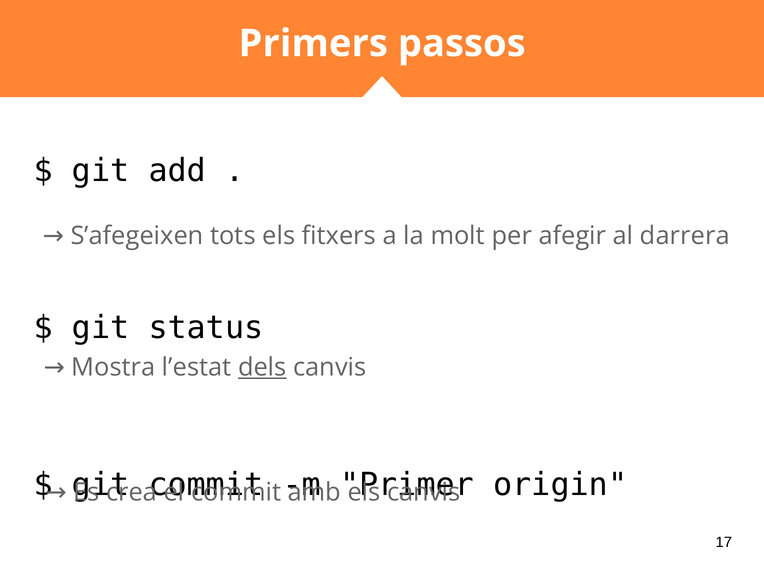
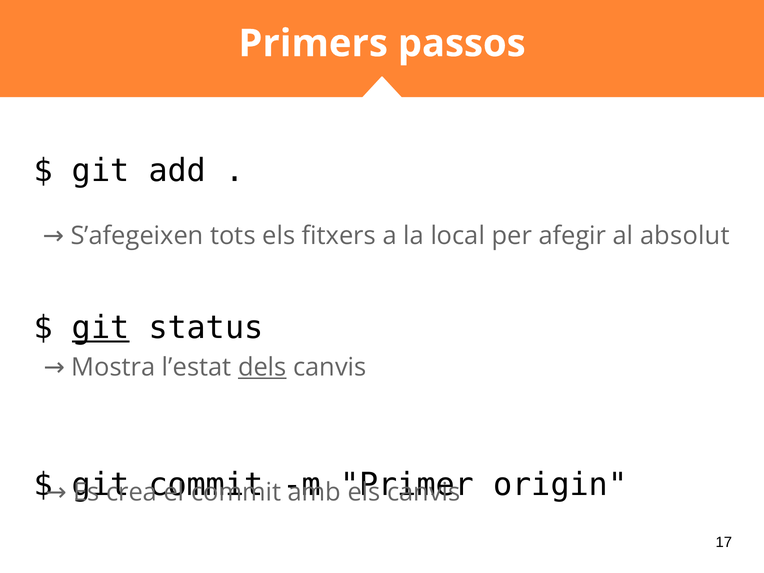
molt: molt -> local (458, 236)
darrera: darrera -> absolut (685, 236)
git underline: none -> present (101, 328)
